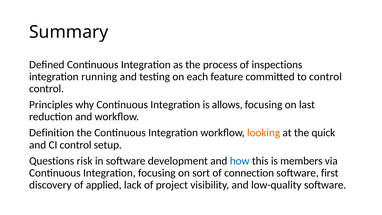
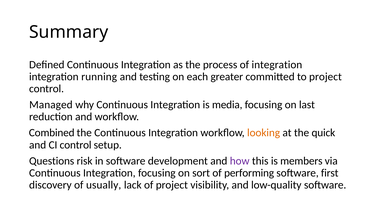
of inspections: inspections -> integration (277, 65)
feature: feature -> greater (227, 77)
to control: control -> project (325, 77)
Principles: Principles -> Managed (51, 105)
allows: allows -> media (227, 105)
Definition: Definition -> Combined (52, 133)
how colour: blue -> purple (240, 161)
connection: connection -> performing (249, 173)
applied: applied -> usually (104, 185)
